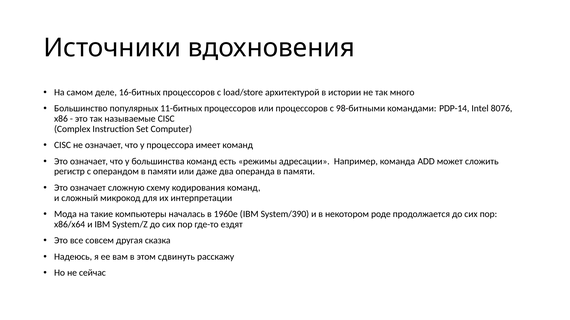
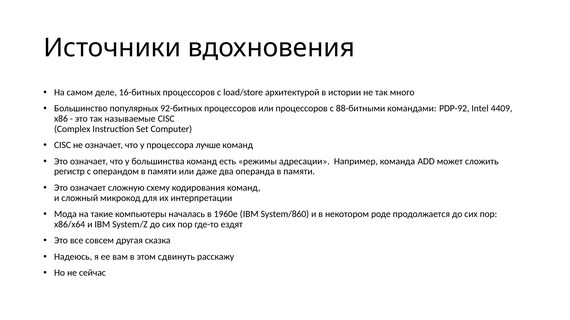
11-битных: 11-битных -> 92-битных (181, 109)
98-битными: 98-битными -> 88-битными (361, 109)
PDP-14: PDP-14 -> PDP-92 (454, 109)
8076: 8076 -> 4409 (502, 109)
имеет: имеет -> лучше (208, 145)
System/390: System/390 -> System/860 (285, 215)
